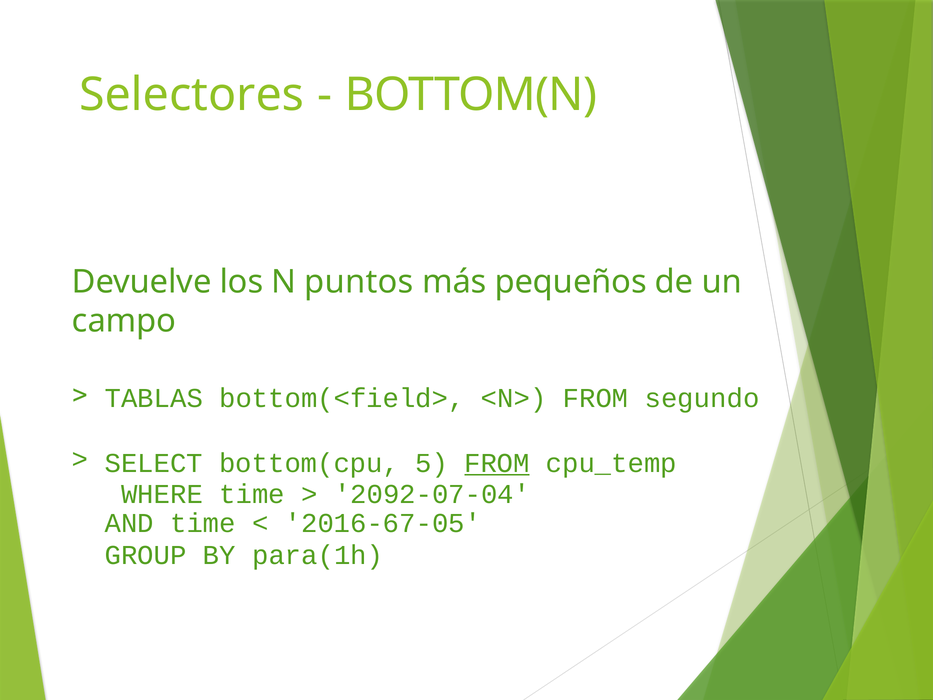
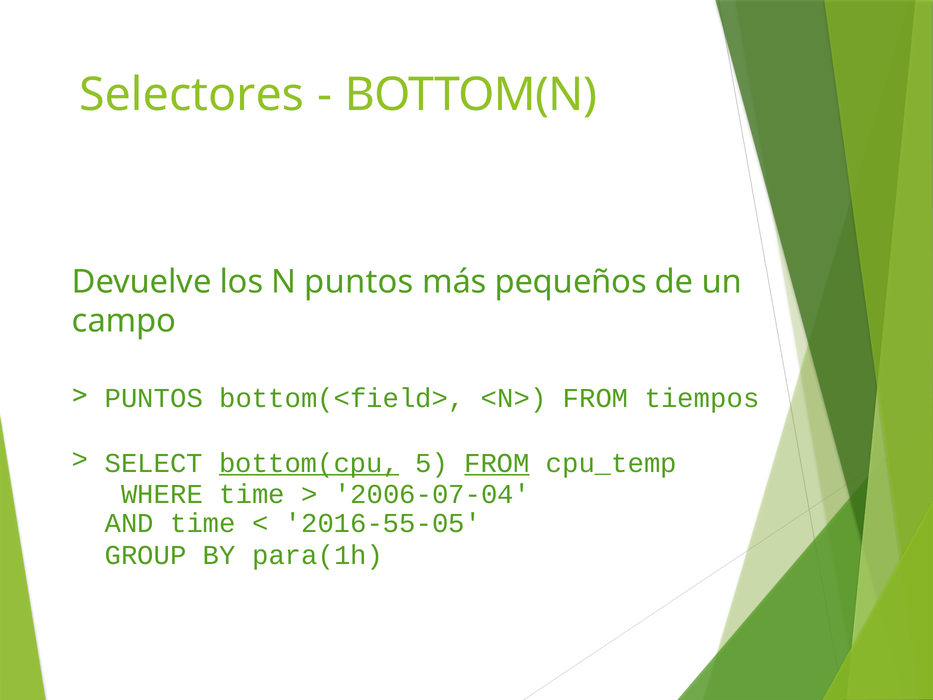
TABLAS: TABLAS -> PUNTOS (154, 398)
segundo: segundo -> tiempos (702, 398)
bottom(cpu underline: none -> present (309, 463)
2092-07-04: 2092-07-04 -> 2006-07-04 (432, 494)
2016-67-05: 2016-67-05 -> 2016-55-05 (383, 523)
